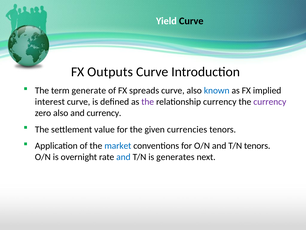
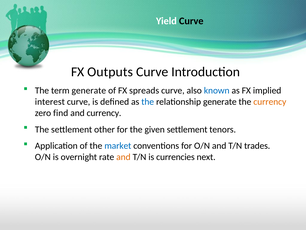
the colour: purple -> blue (148, 102)
relationship currency: currency -> generate (220, 102)
currency colour: purple -> orange (270, 102)
zero also: also -> find (61, 113)
value: value -> other (105, 129)
given currencies: currencies -> settlement (187, 129)
T/N tenors: tenors -> trades (257, 145)
and colour: blue -> orange (123, 157)
generates: generates -> currencies (175, 157)
